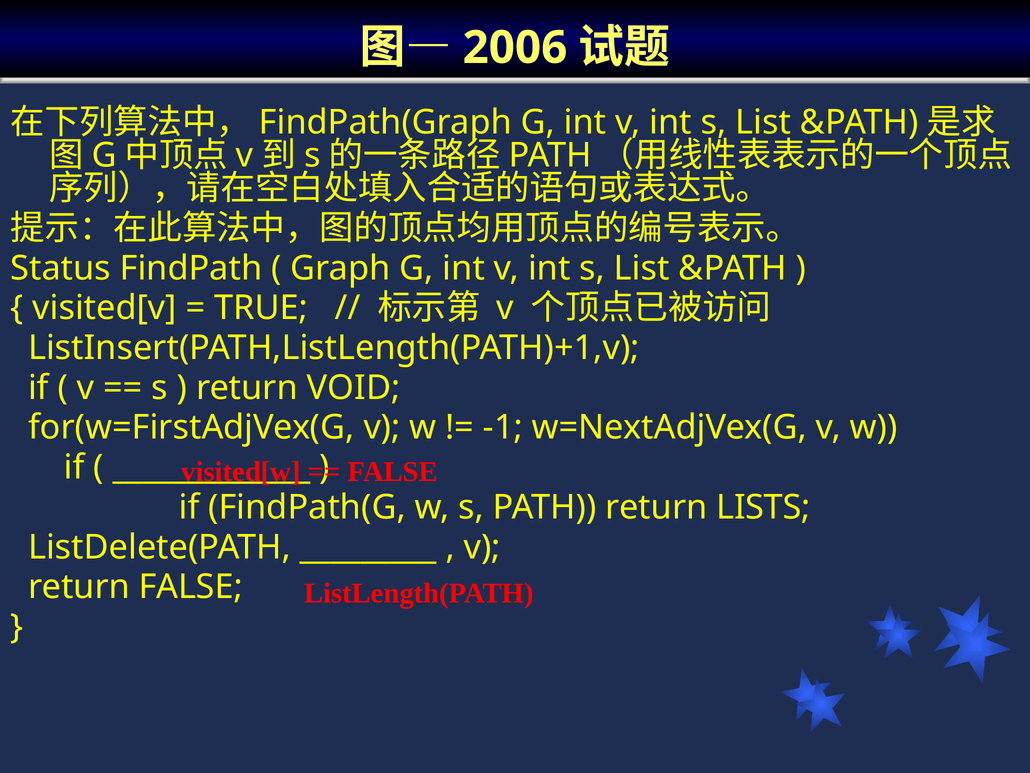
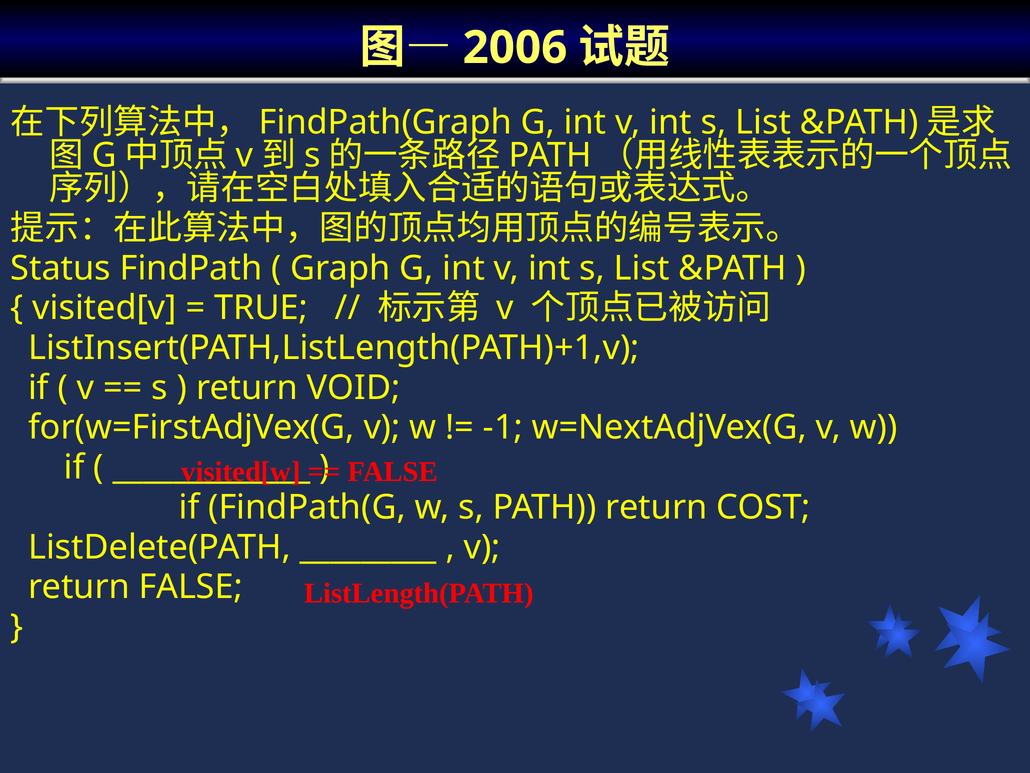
LISTS: LISTS -> COST (763, 507)
